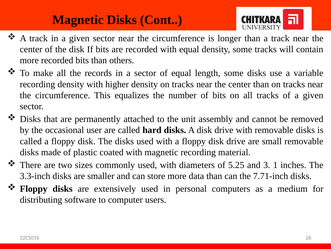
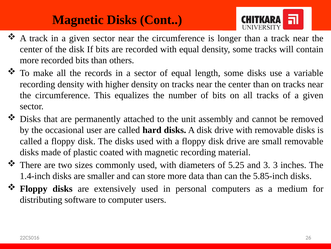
3 1: 1 -> 3 (275, 165)
3.3-inch: 3.3-inch -> 1.4-inch (35, 176)
7.71-inch: 7.71-inch -> 5.85-inch (271, 176)
